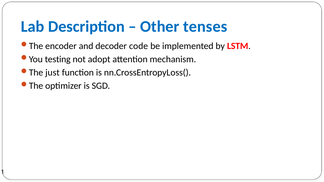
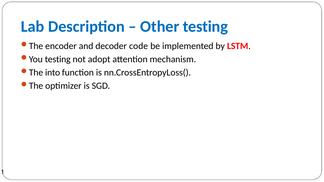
Other tenses: tenses -> testing (205, 27)
just: just -> into (53, 73)
